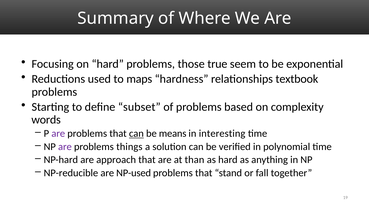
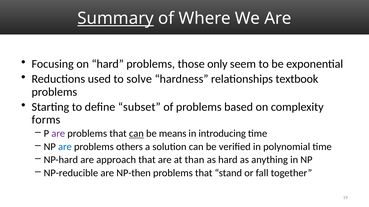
Summary underline: none -> present (116, 18)
true: true -> only (217, 64)
maps: maps -> solve (139, 79)
words: words -> forms (46, 120)
interesting: interesting -> introducing (222, 134)
are colour: purple -> blue (65, 147)
things: things -> others (129, 147)
NP-used: NP-used -> NP-then (134, 173)
